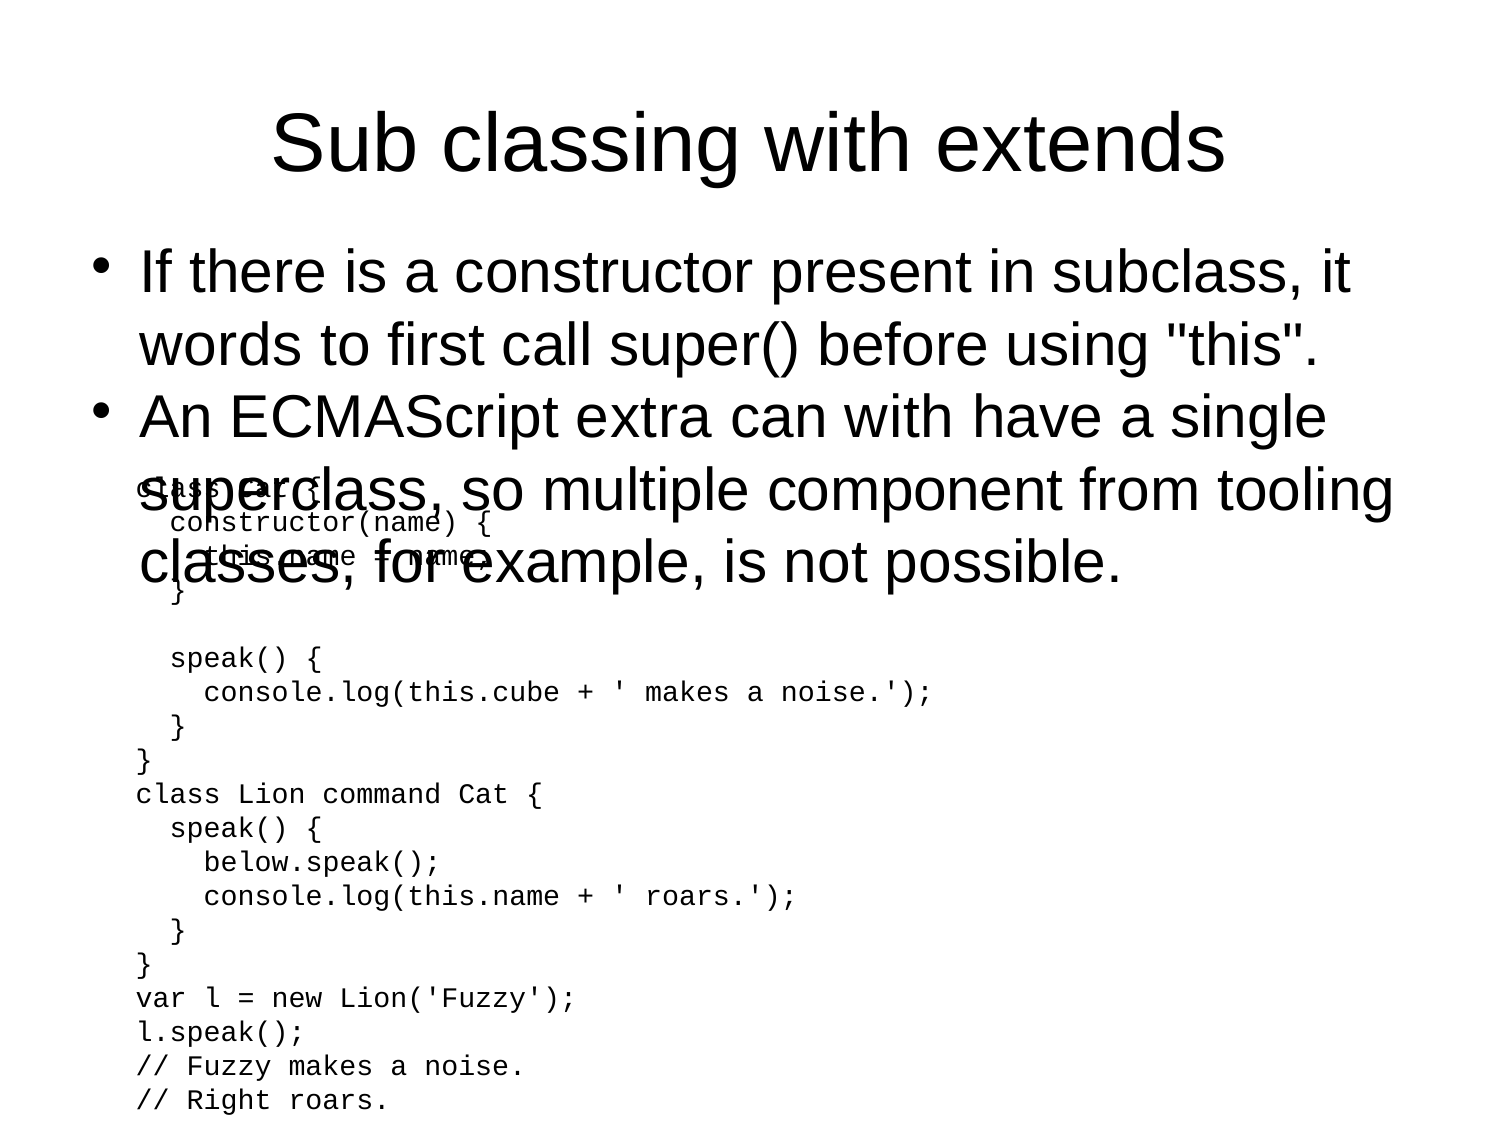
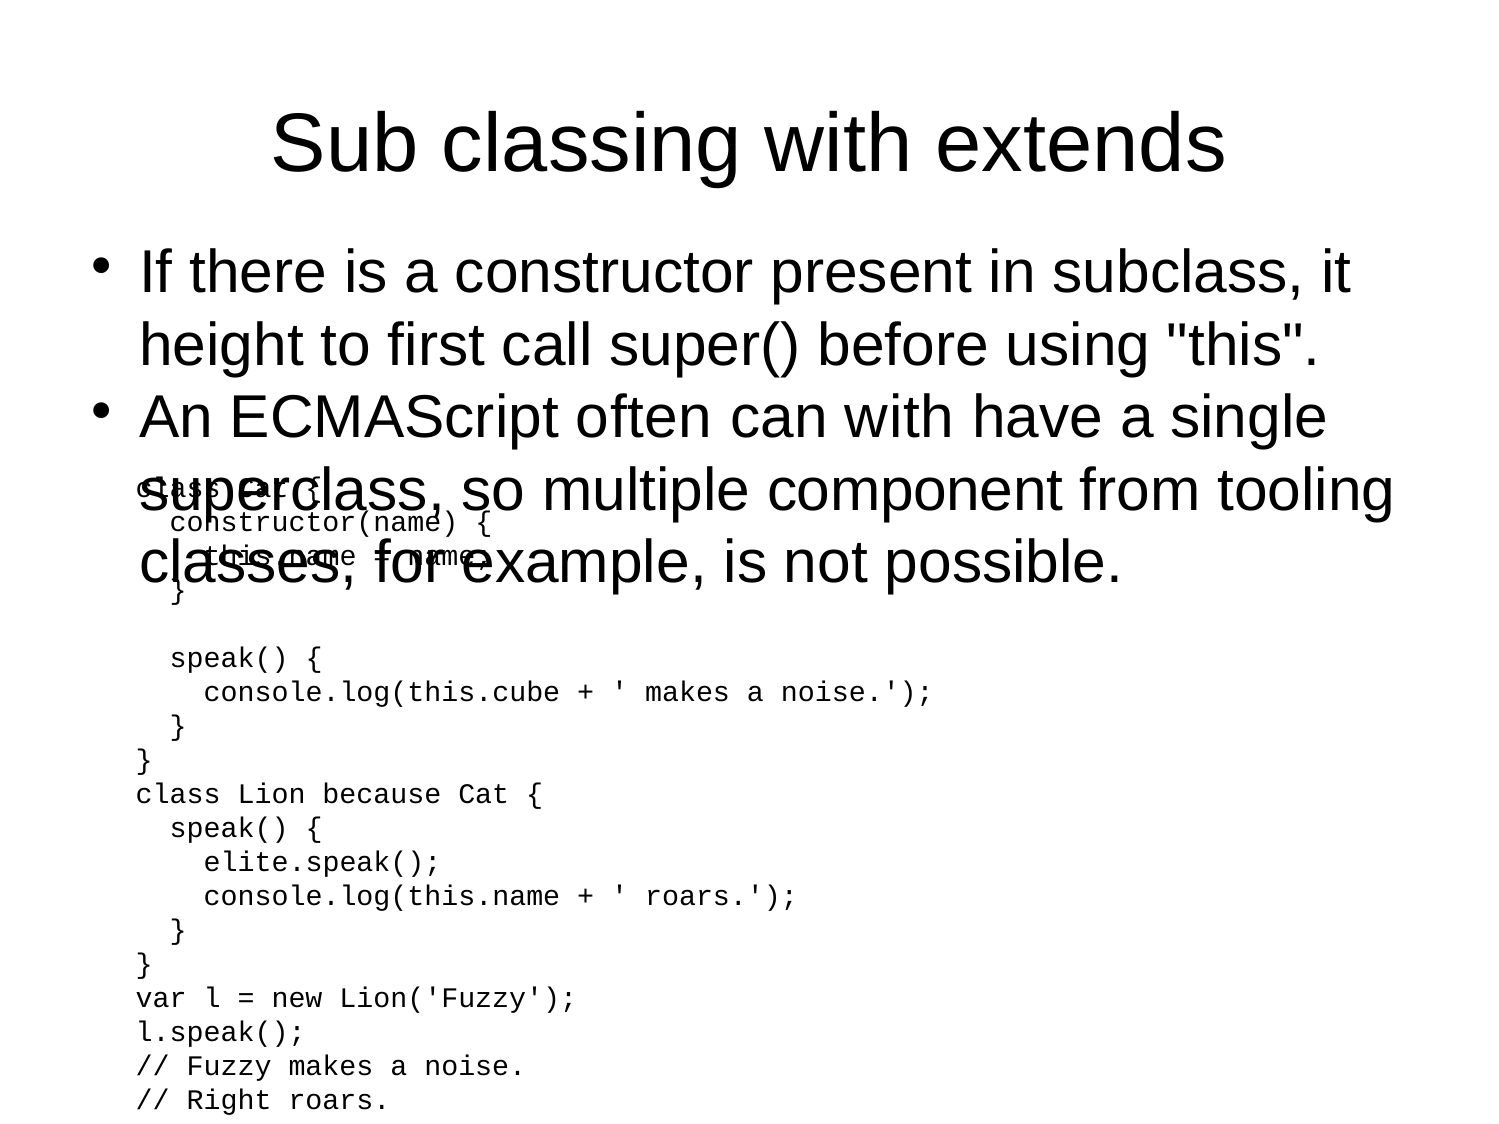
words: words -> height (221, 345)
extra: extra -> often (644, 418)
command: command -> because (382, 795)
below.speak(: below.speak( -> elite.speak( (323, 863)
